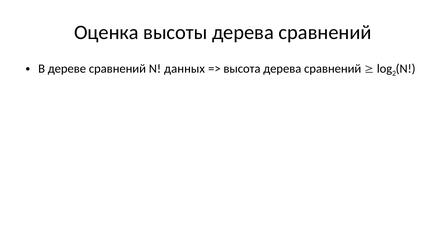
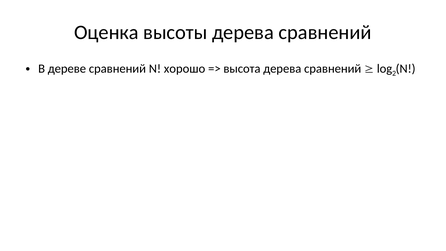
данных: данных -> хорошо (185, 69)
